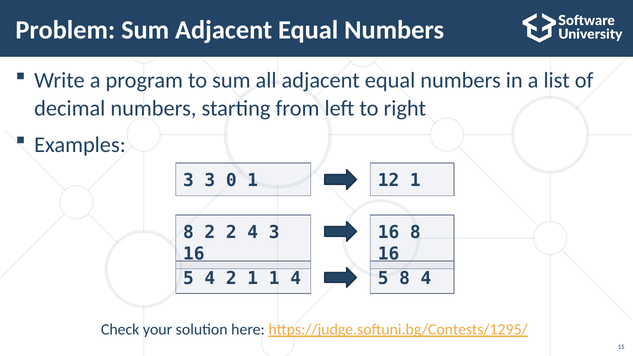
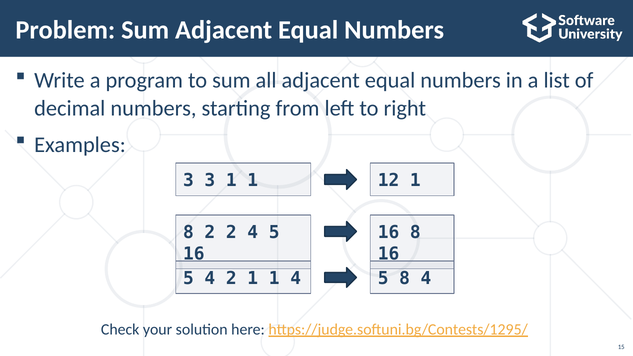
3 0: 0 -> 1 (231, 181)
2 4 3: 3 -> 5 (274, 233)
